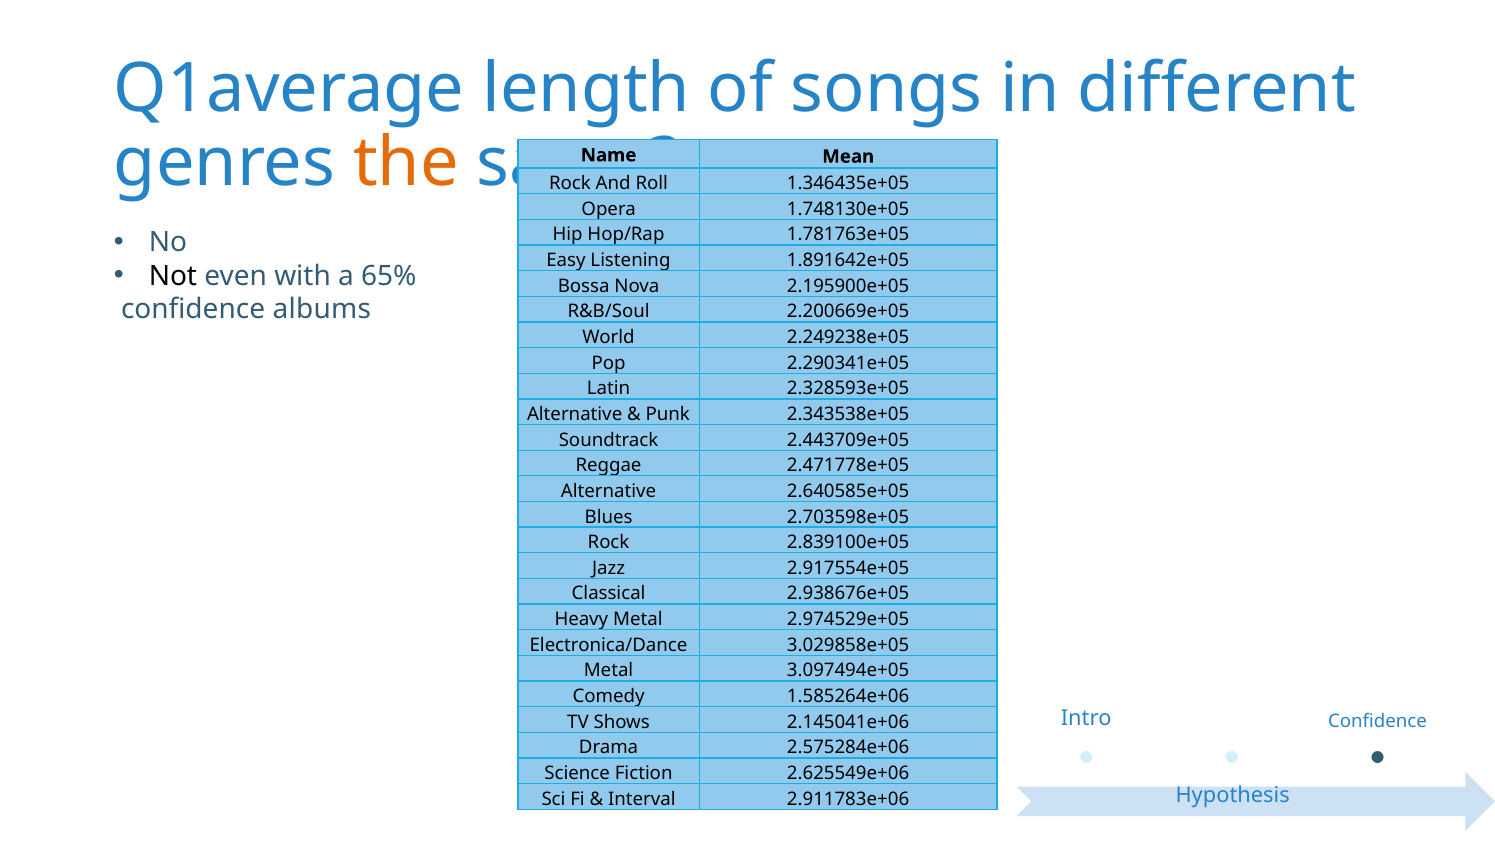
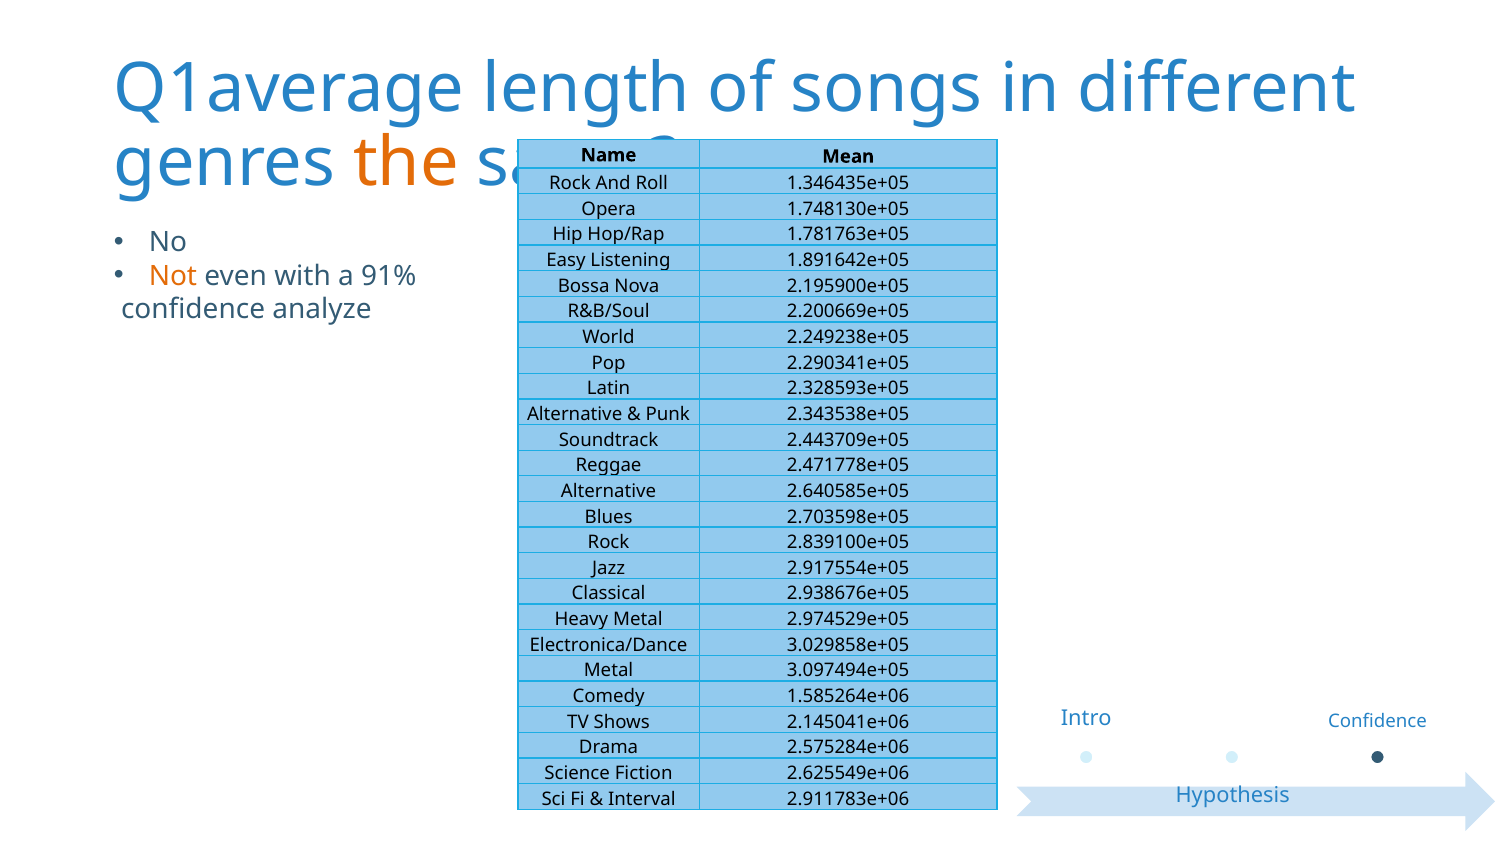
Not colour: black -> orange (173, 276)
65%: 65% -> 91% (389, 276)
albums: albums -> analyze (322, 310)
